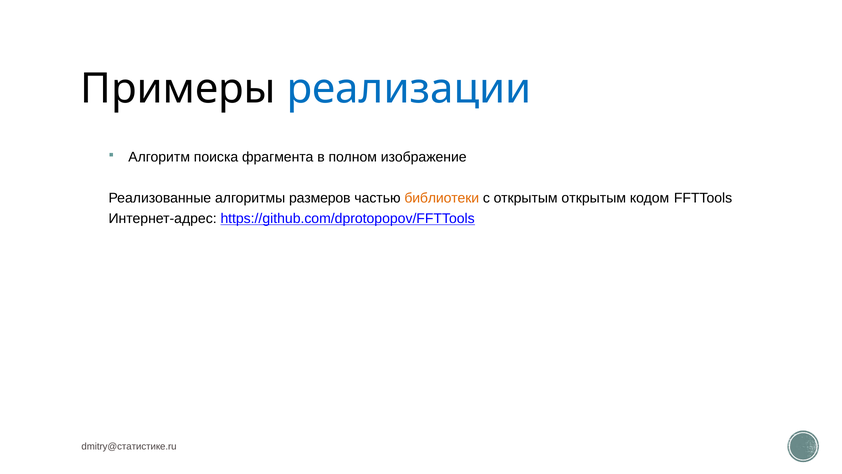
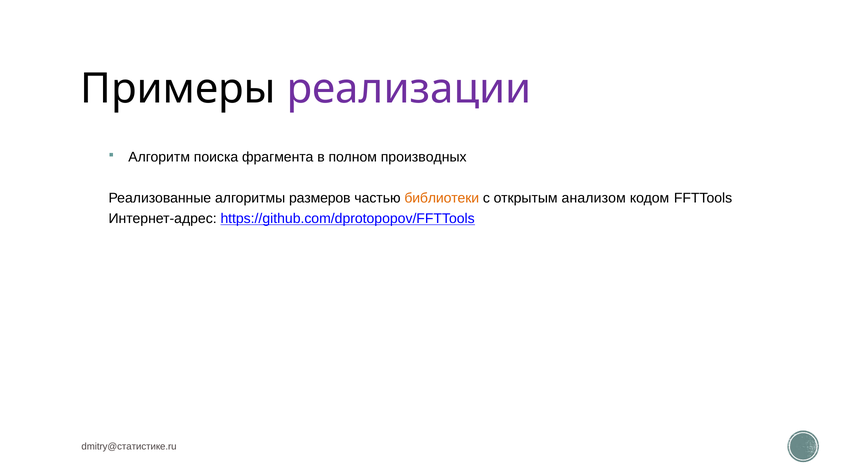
реализации colour: blue -> purple (409, 89)
изображение: изображение -> производных (424, 157)
открытым открытым: открытым -> анализом (594, 198)
